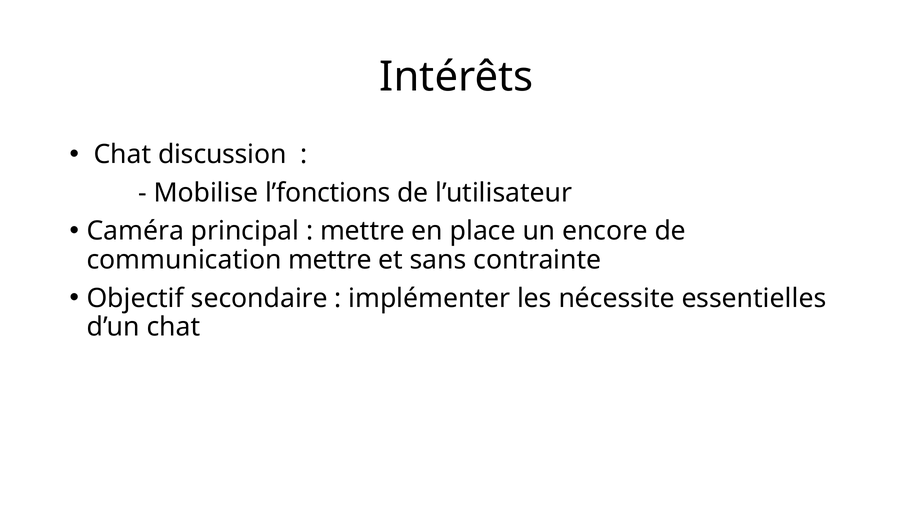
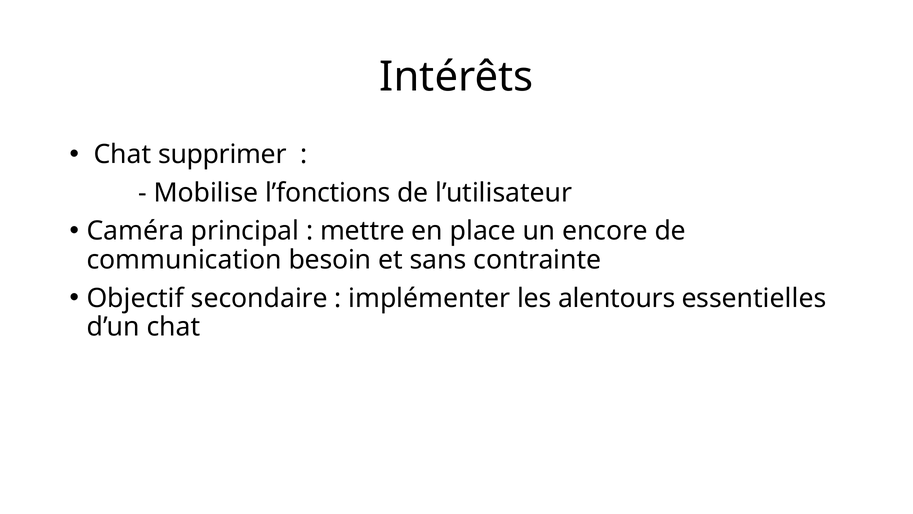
discussion: discussion -> supprimer (222, 154)
communication mettre: mettre -> besoin (330, 260)
nécessite: nécessite -> alentours (617, 298)
